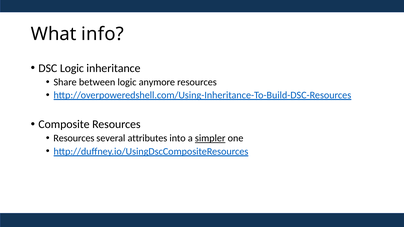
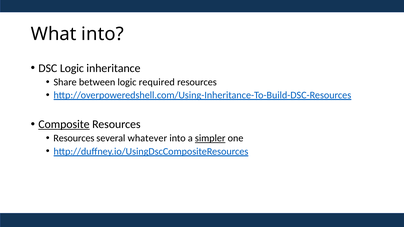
What info: info -> into (103, 34)
anymore: anymore -> required (157, 82)
Composite underline: none -> present (64, 124)
attributes: attributes -> whatever (147, 138)
